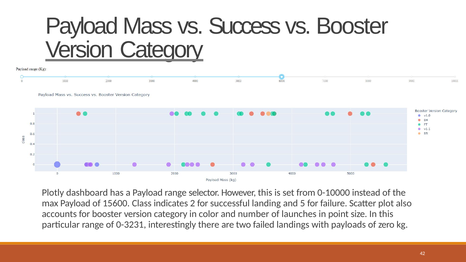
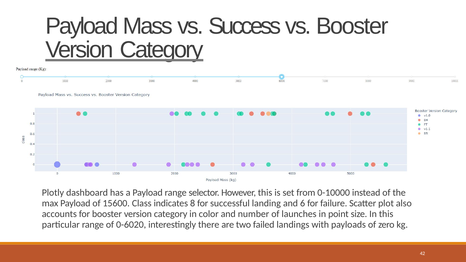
2: 2 -> 8 (193, 203)
5: 5 -> 6 (303, 203)
0-3231: 0-3231 -> 0-6020 (131, 225)
